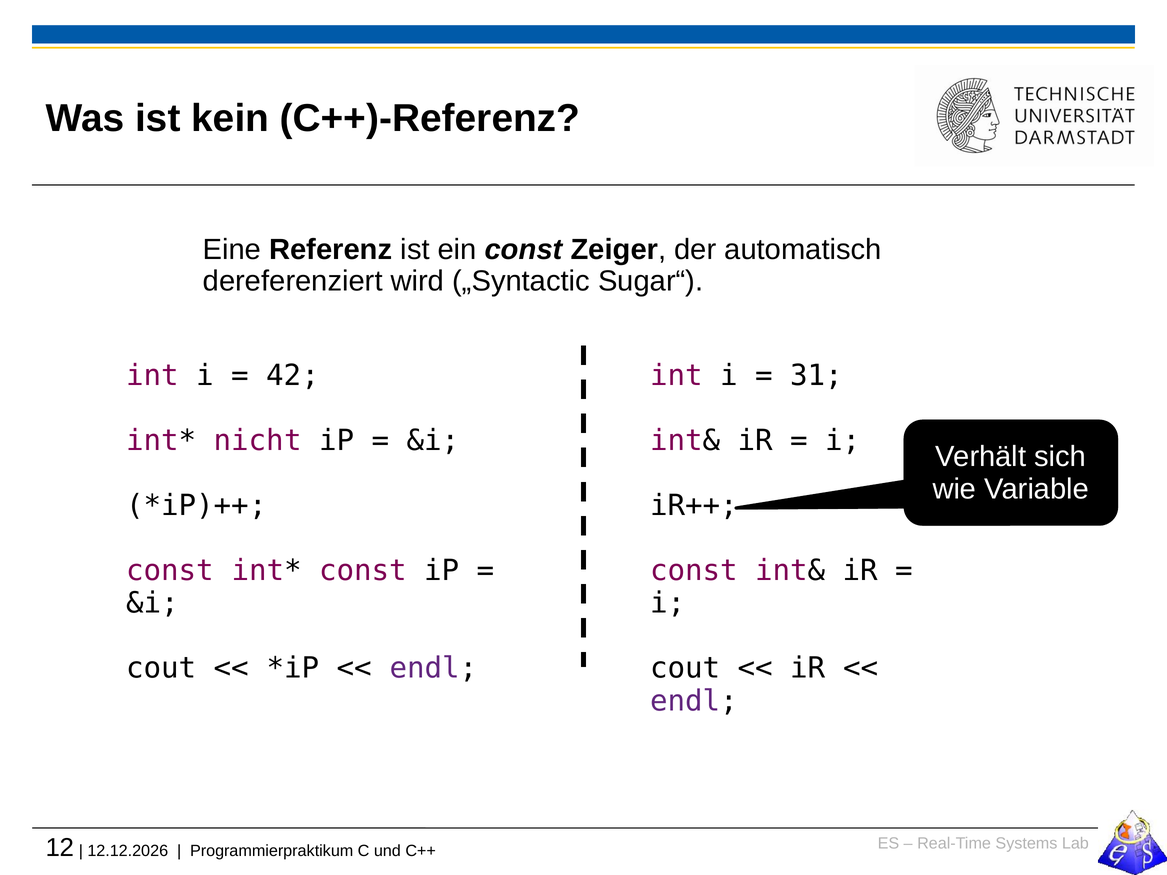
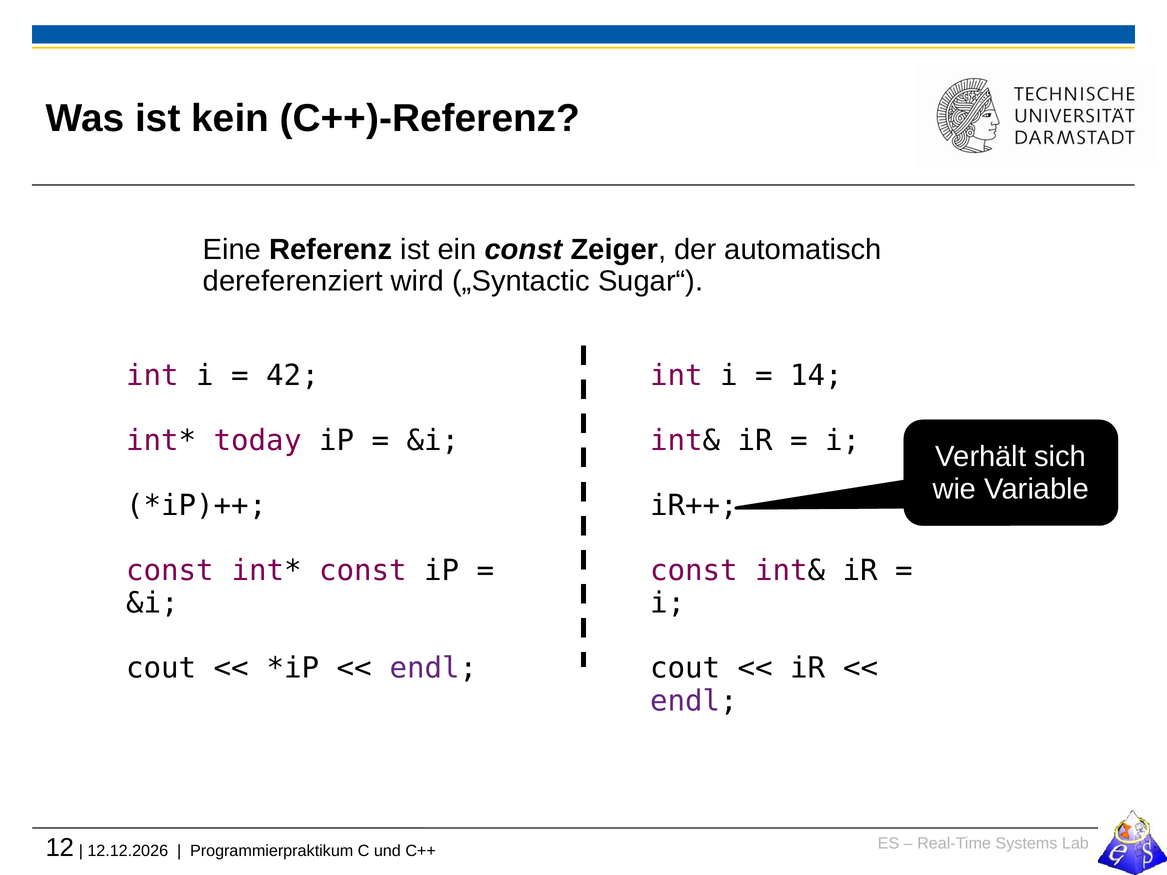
31: 31 -> 14 (817, 376)
nicht: nicht -> today (258, 441)
